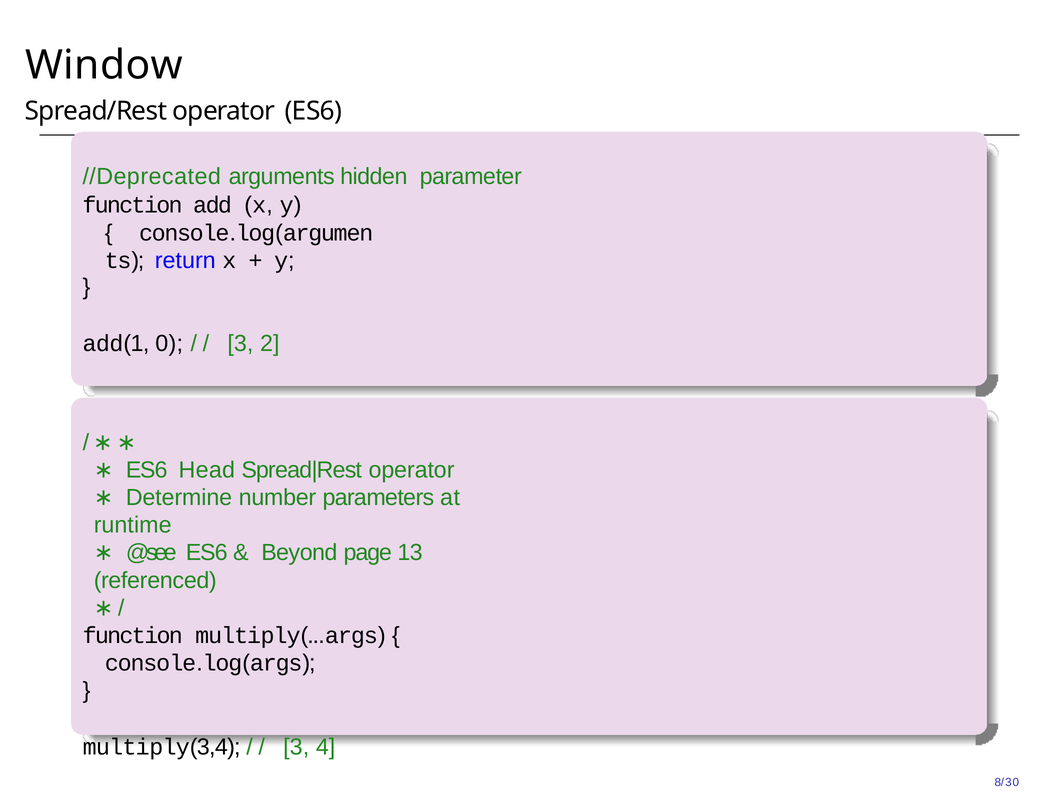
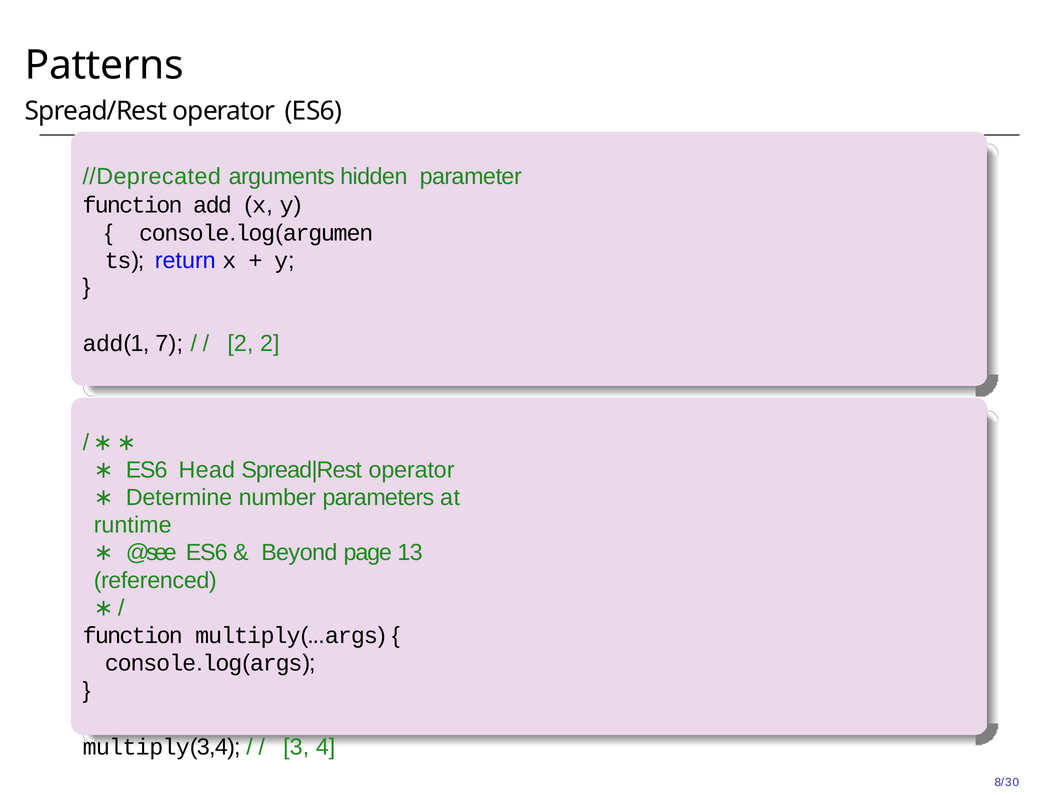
Window: Window -> Patterns (104, 65)
0: 0 -> 7 (169, 344)
3: 3 -> 2 (240, 344)
